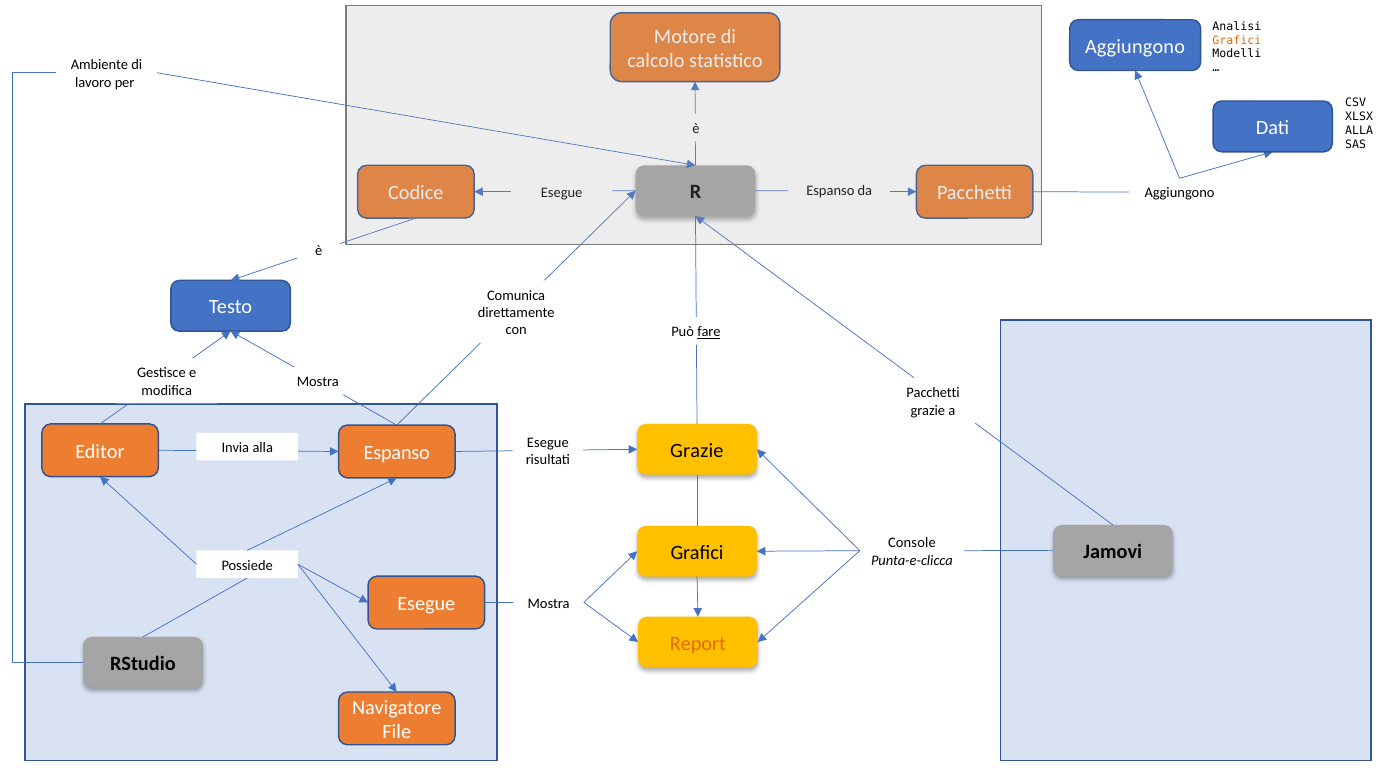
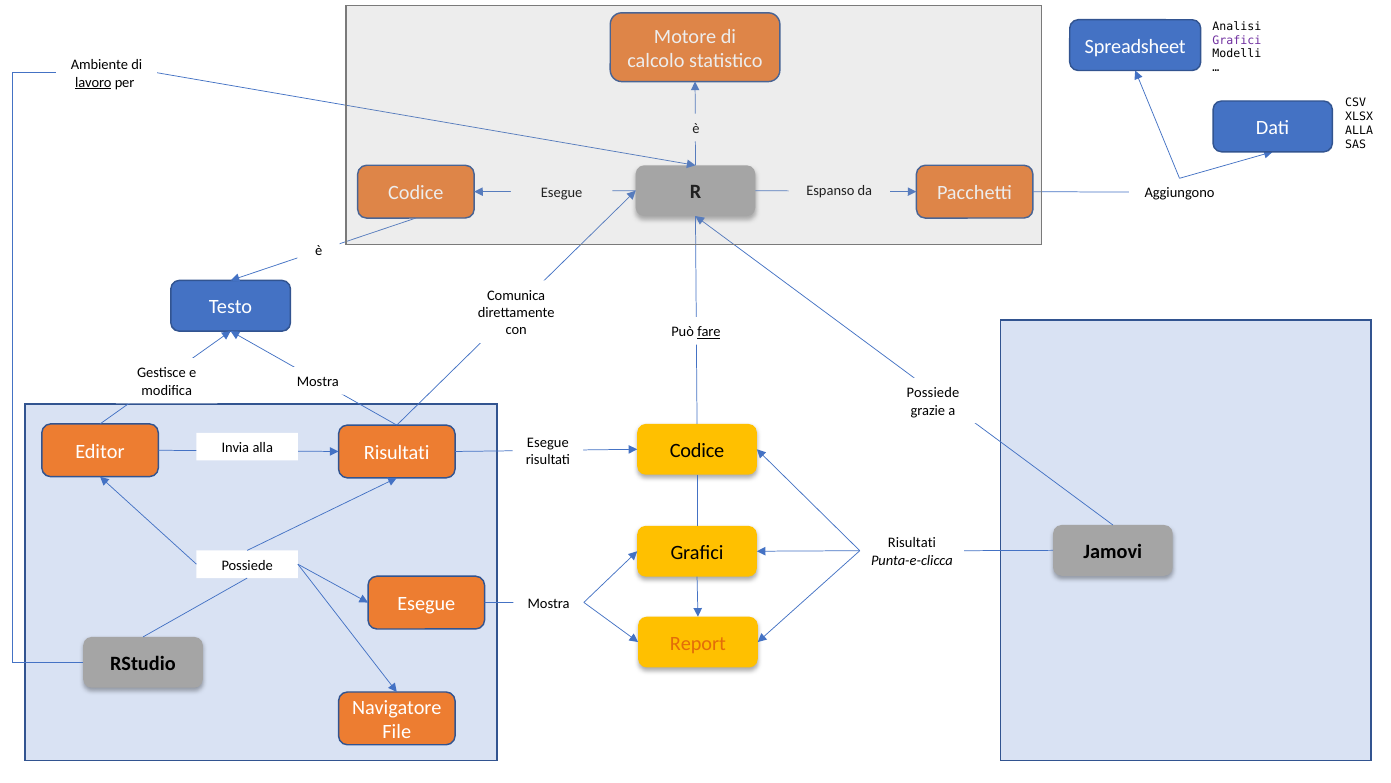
Grafici colour: orange -> purple (1237, 40)
Aggiungono: Aggiungono -> Spreadsheet (1135, 46)
lavoro underline: none -> present (93, 82)
Pacchetti: Pacchetti -> Possiede (933, 393)
Grazie: Grazie -> Codice (697, 450)
Espanso: Espanso -> Risultati (397, 453)
Console: Console -> Risultati (912, 543)
